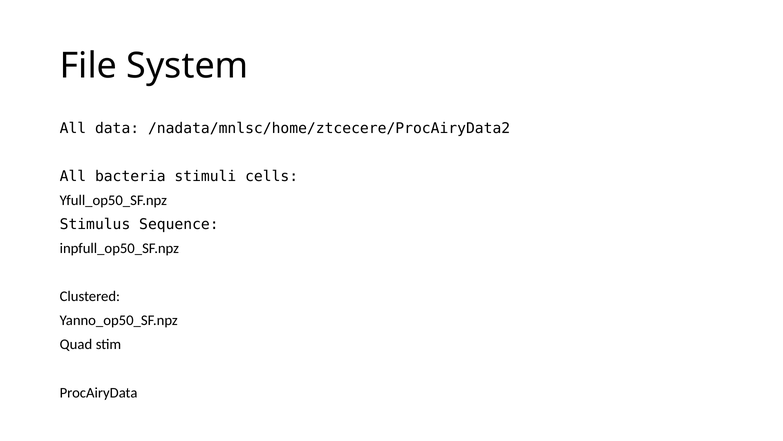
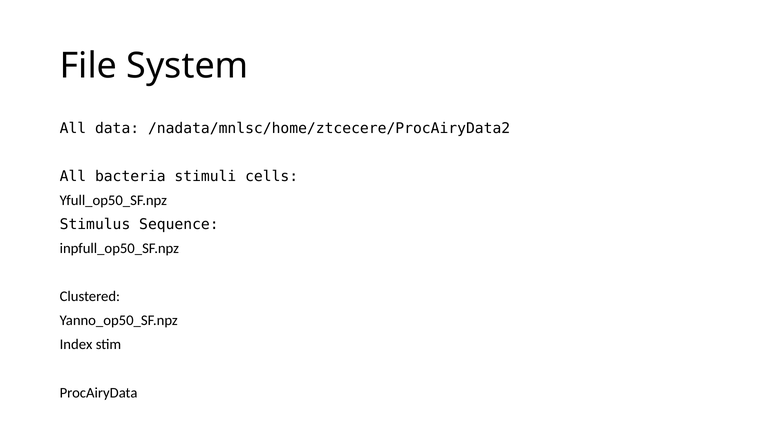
Quad: Quad -> Index (76, 344)
